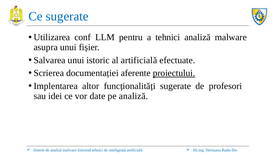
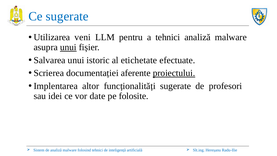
conf: conf -> veni (83, 37)
unui underline: none -> present (68, 47)
al artificială: artificială -> etichetate (139, 60)
pe analiză: analiză -> folosite (134, 96)
